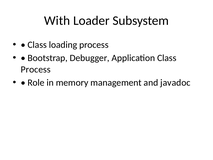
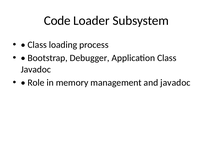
With: With -> Code (57, 21)
Process: Process -> Javadoc (36, 69)
